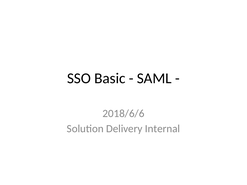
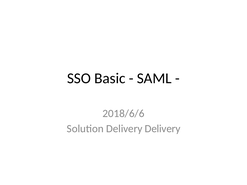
Delivery Internal: Internal -> Delivery (163, 129)
